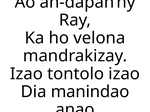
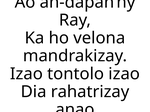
manindao: manindao -> rahatrizay (90, 92)
